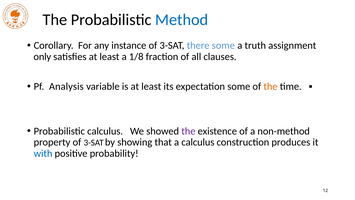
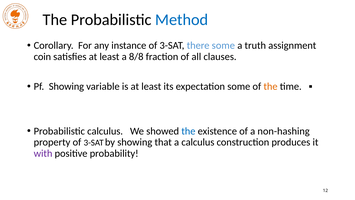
only: only -> coin (42, 57)
1/8: 1/8 -> 8/8 (136, 57)
Pf Analysis: Analysis -> Showing (66, 86)
the colour: purple -> blue (188, 131)
non-method: non-method -> non-hashing (284, 131)
with colour: blue -> purple (43, 153)
